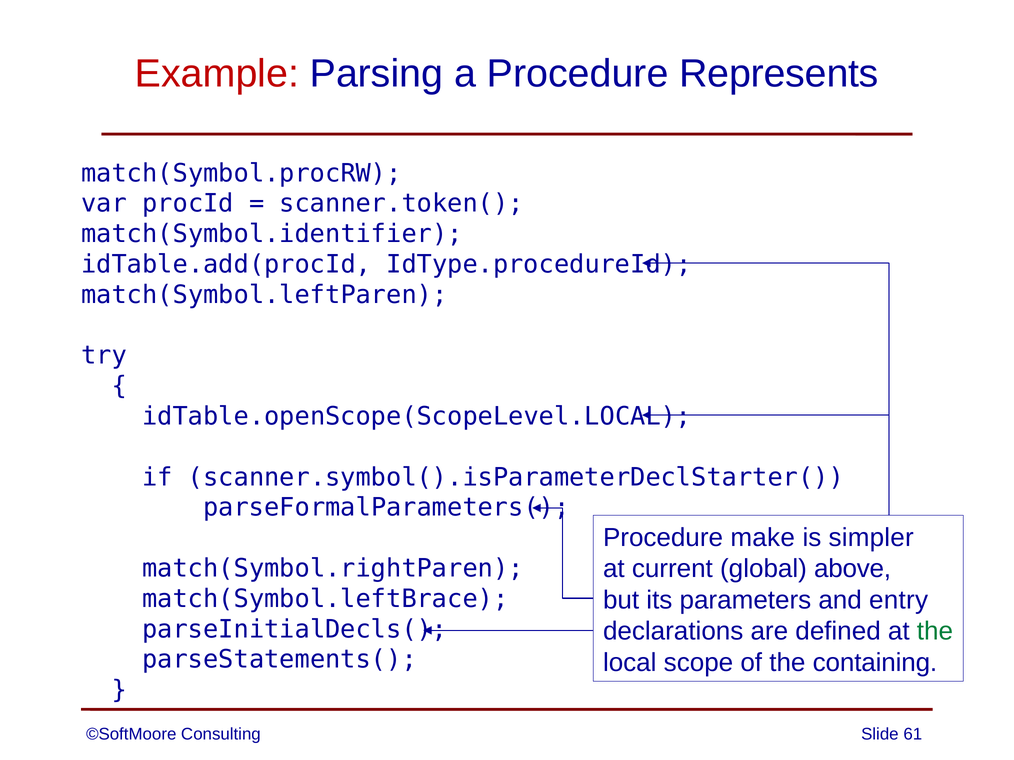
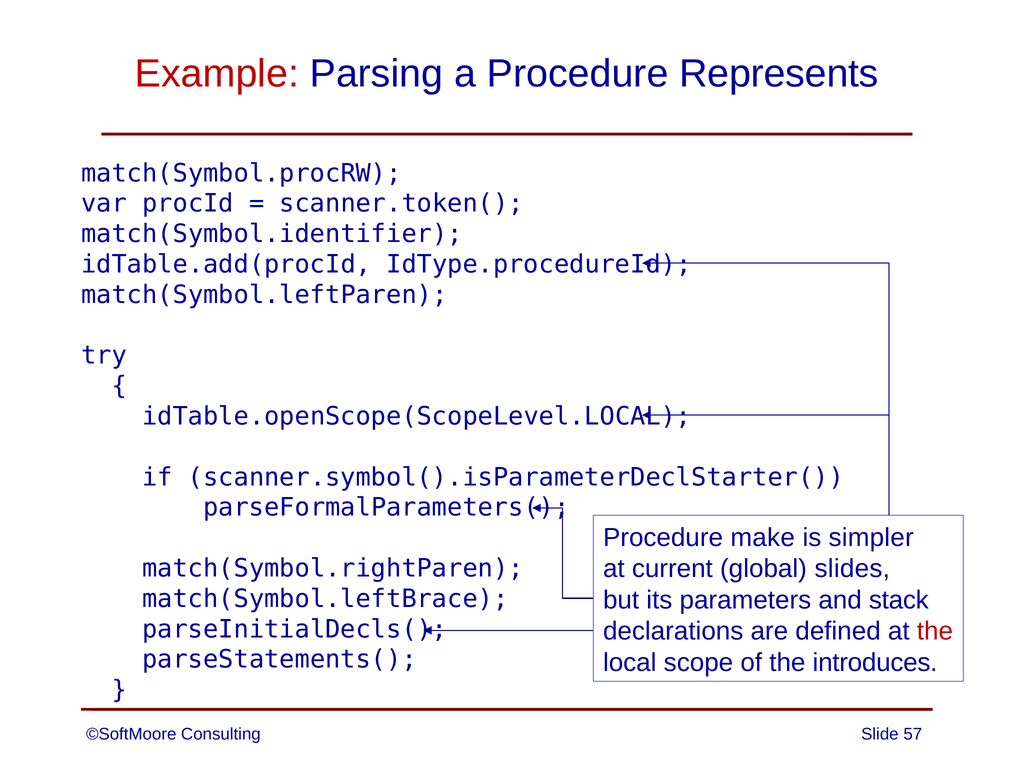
above: above -> slides (852, 569)
entry: entry -> stack (899, 600)
the colour: green -> red (935, 632)
containing: containing -> introduces (875, 663)
61: 61 -> 57 (913, 735)
